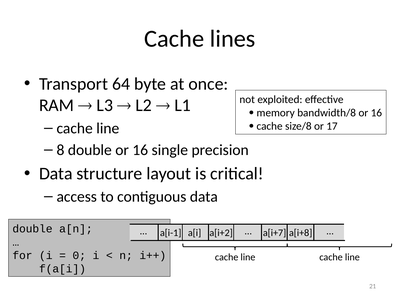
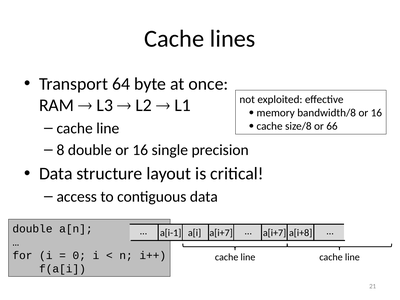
17: 17 -> 66 (332, 126)
a[i a[i+2: a[i+2 -> a[i+7 (221, 233)
